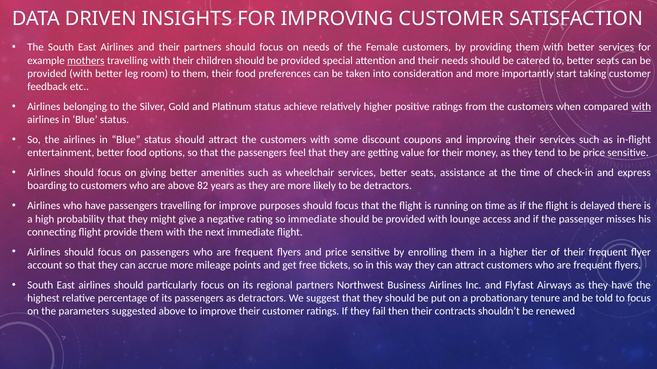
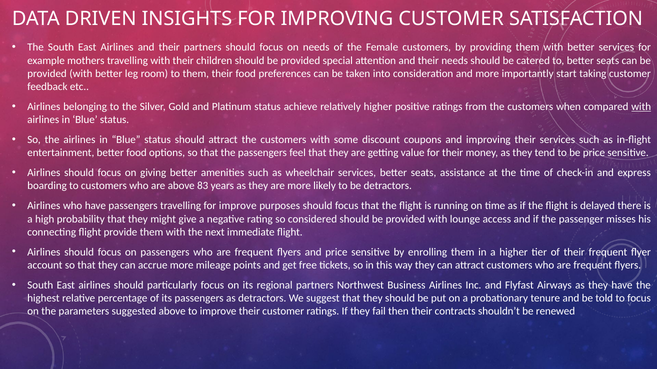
mothers underline: present -> none (86, 61)
82: 82 -> 83 (203, 186)
so immediate: immediate -> considered (312, 219)
